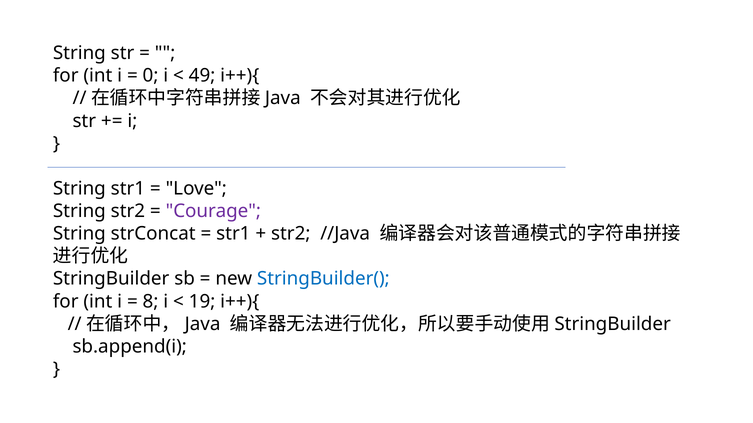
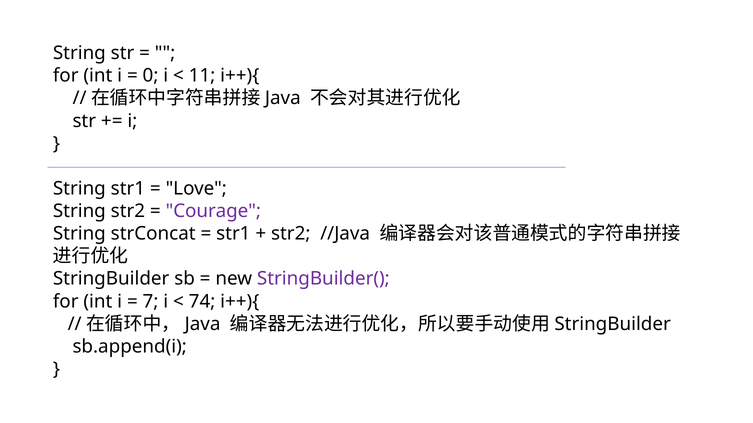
49: 49 -> 11 (202, 76)
StringBuilder( colour: blue -> purple (323, 279)
8: 8 -> 7 (151, 302)
19: 19 -> 74 (202, 302)
